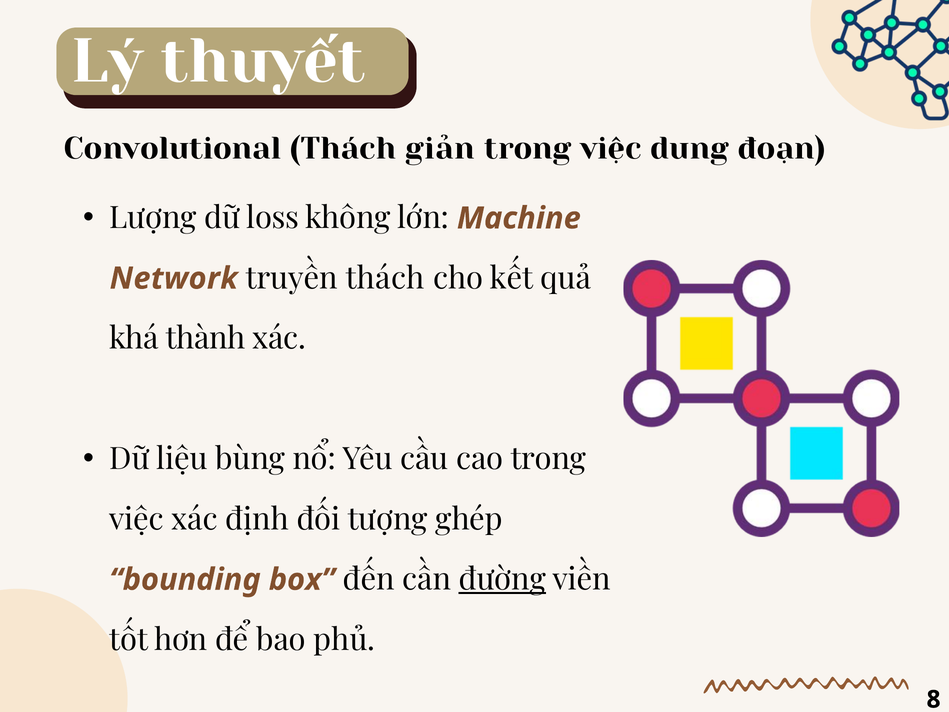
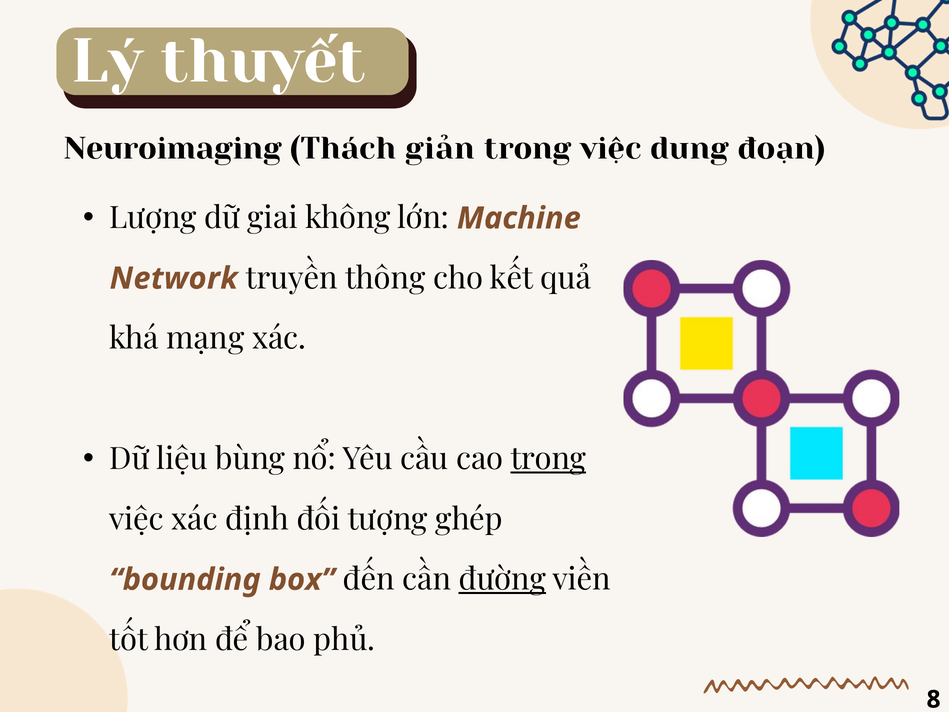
Convolutional: Convolutional -> Neuroimaging (173, 148)
loss: loss -> giai (272, 218)
truyền thách: thách -> thông (385, 278)
thành: thành -> mạng (205, 339)
trong underline: none -> present (548, 459)
